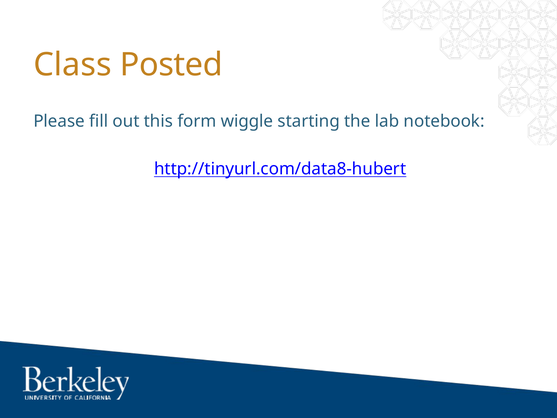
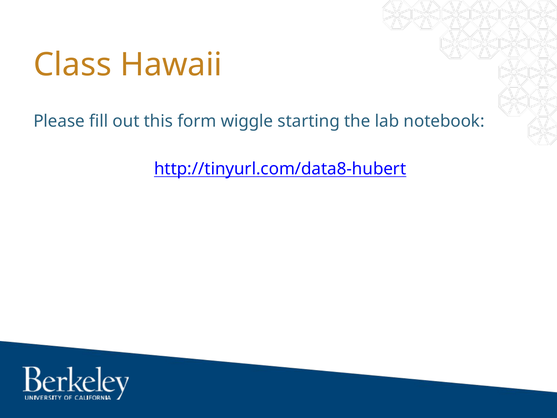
Posted: Posted -> Hawaii (171, 65)
